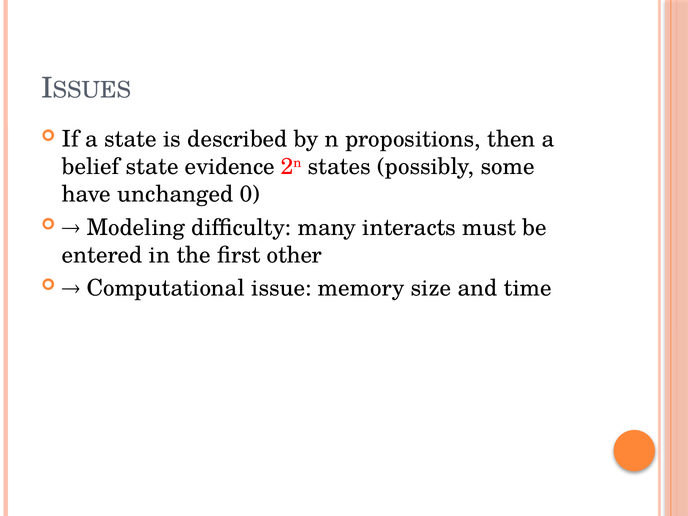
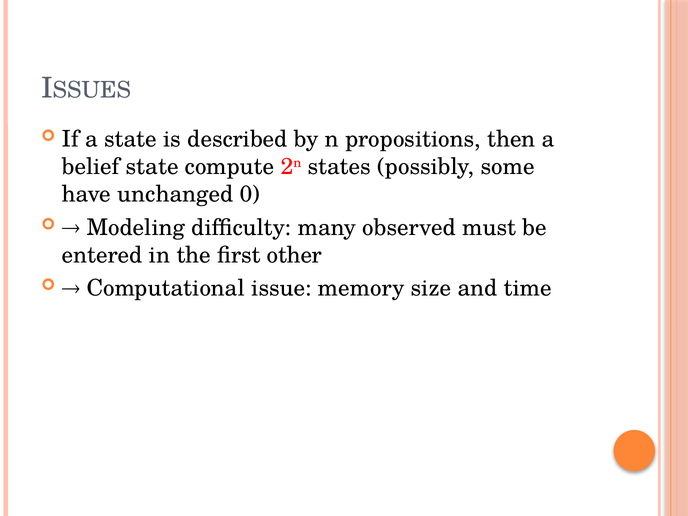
evidence: evidence -> compute (230, 167)
interacts: interacts -> observed (409, 227)
